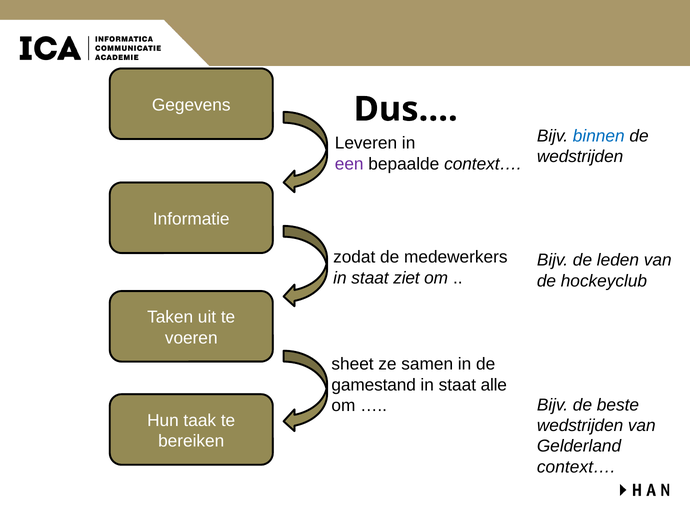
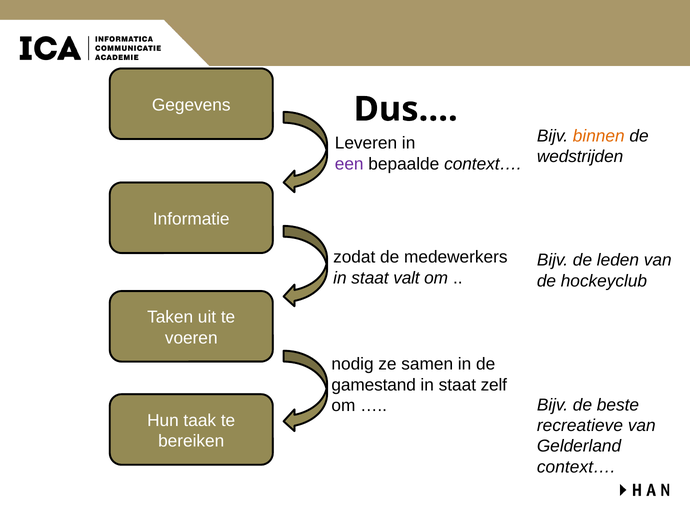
binnen colour: blue -> orange (599, 136)
ziet: ziet -> valt (406, 278)
sheet: sheet -> nodig (353, 365)
alle: alle -> zelf (494, 385)
wedstrijden: wedstrijden -> recreatieve (580, 426)
